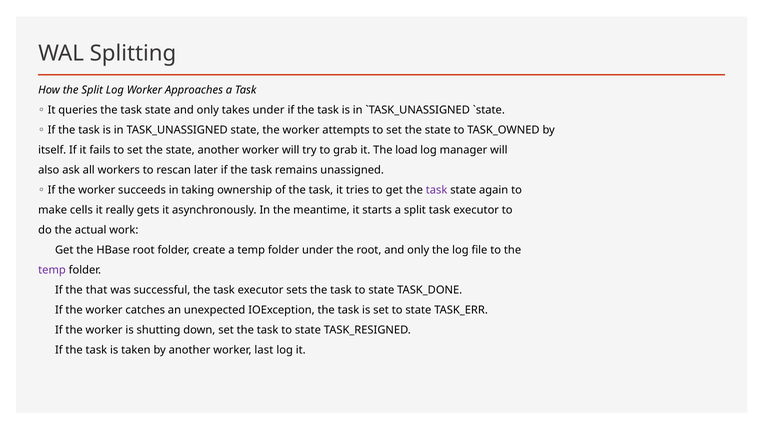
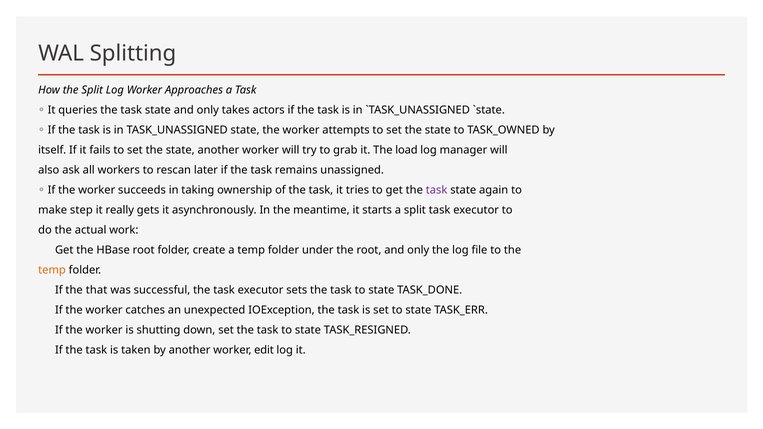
takes under: under -> actors (269, 110)
cells: cells -> step (81, 210)
temp colour: purple -> orange (52, 270)
last: last -> edit (264, 350)
